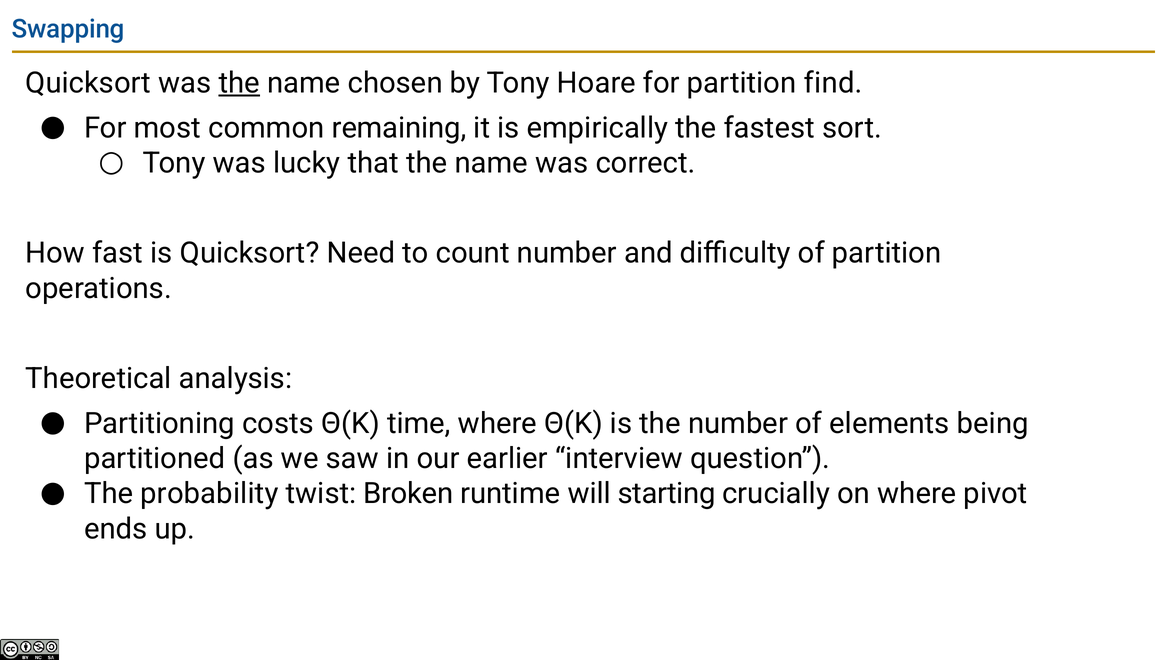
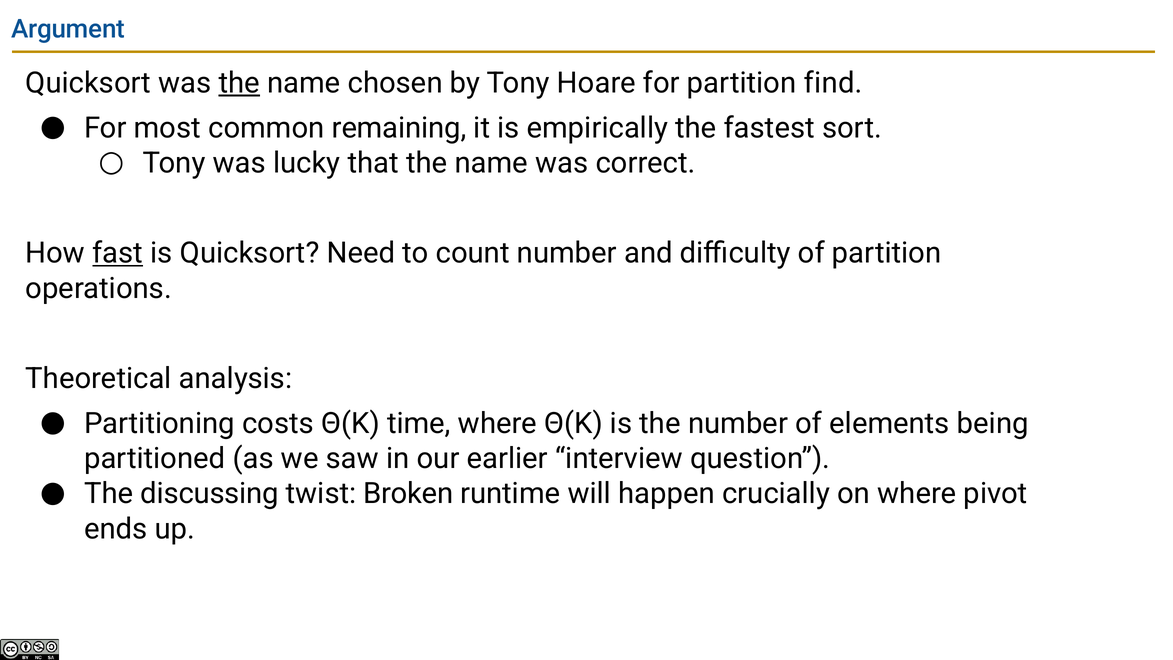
Swapping: Swapping -> Argument (68, 29)
fast underline: none -> present (118, 253)
probability: probability -> discussing (210, 494)
starting: starting -> happen (666, 494)
